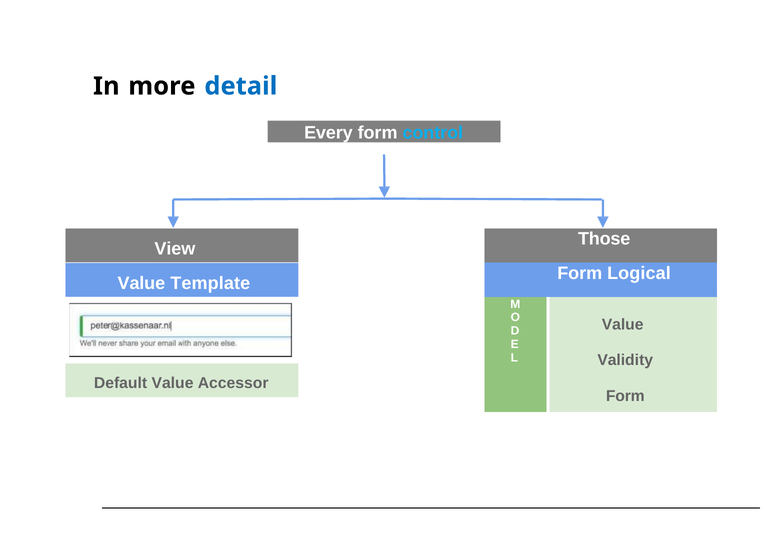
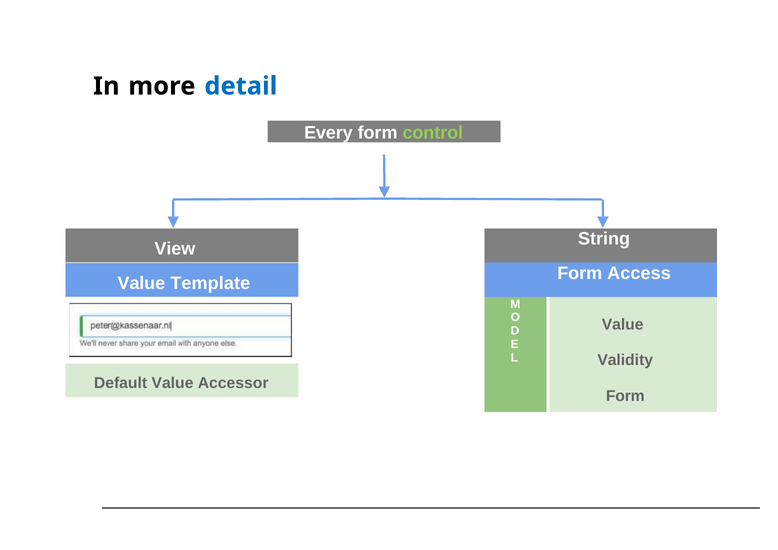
control colour: light blue -> light green (433, 133)
Those: Those -> String (604, 239)
Logical: Logical -> Access (639, 273)
